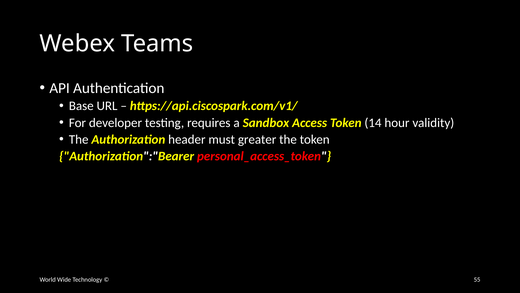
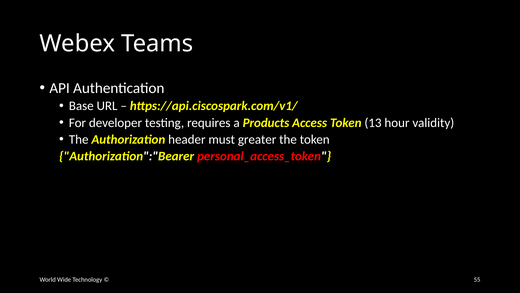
Sandbox: Sandbox -> Products (266, 123)
14: 14 -> 13 (373, 123)
